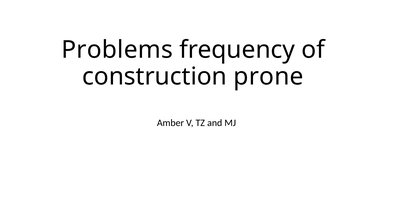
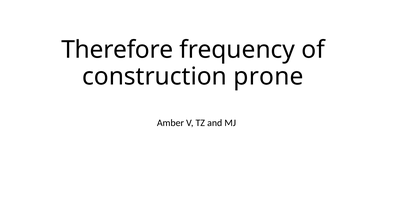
Problems: Problems -> Therefore (117, 50)
